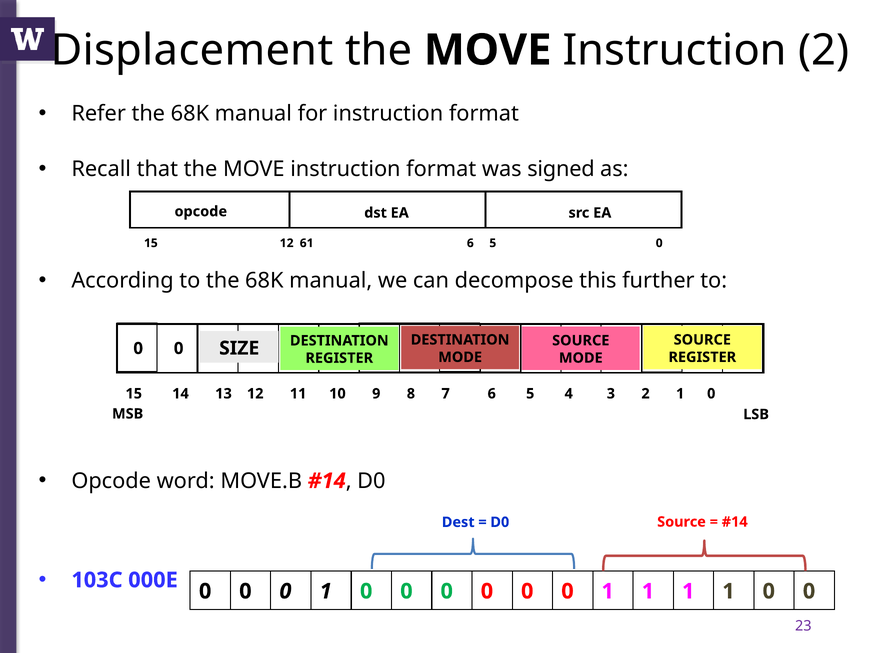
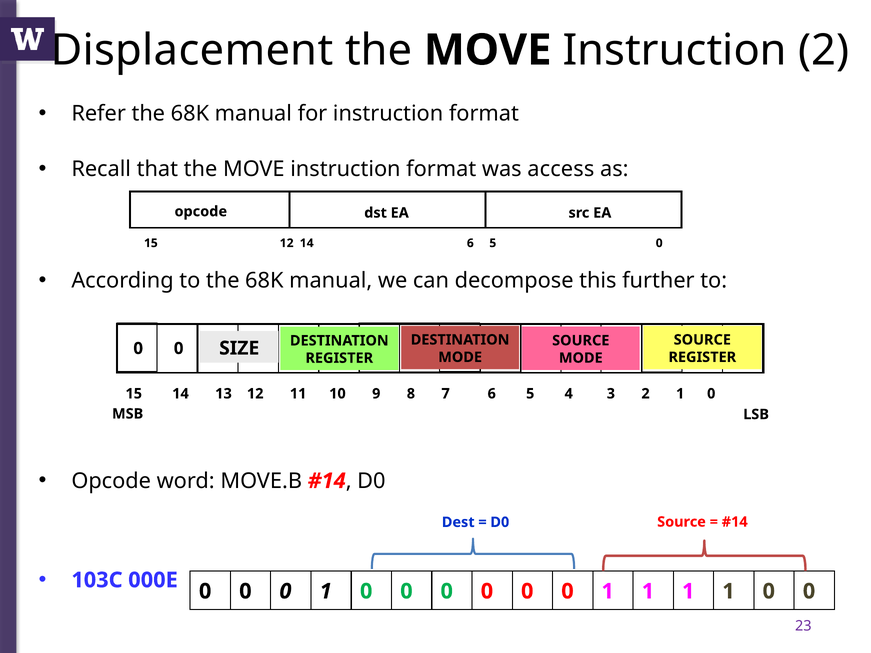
signed: signed -> access (561, 169)
12 61: 61 -> 14 (307, 243)
